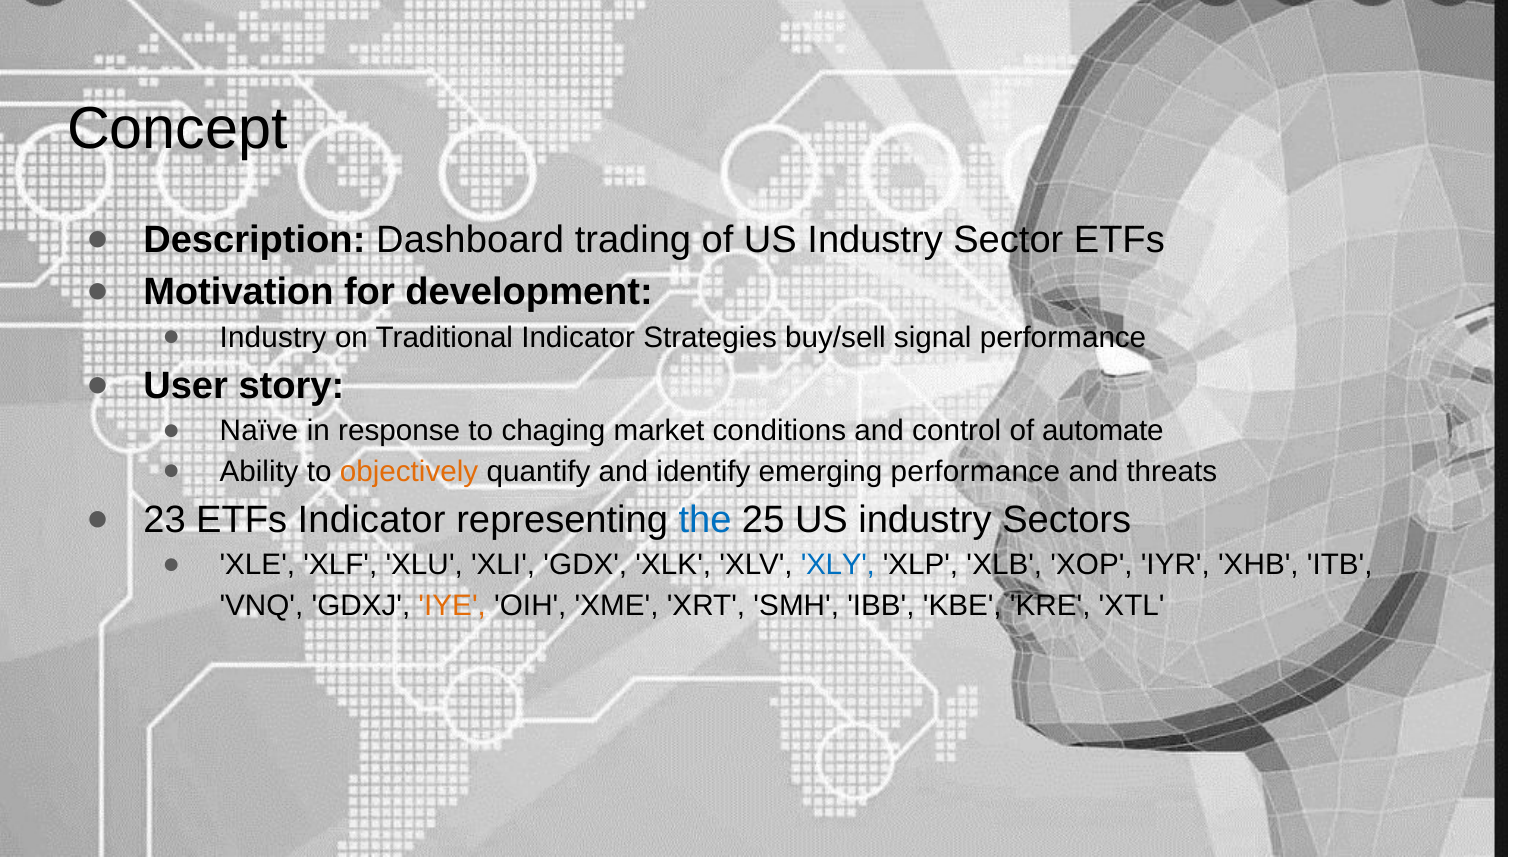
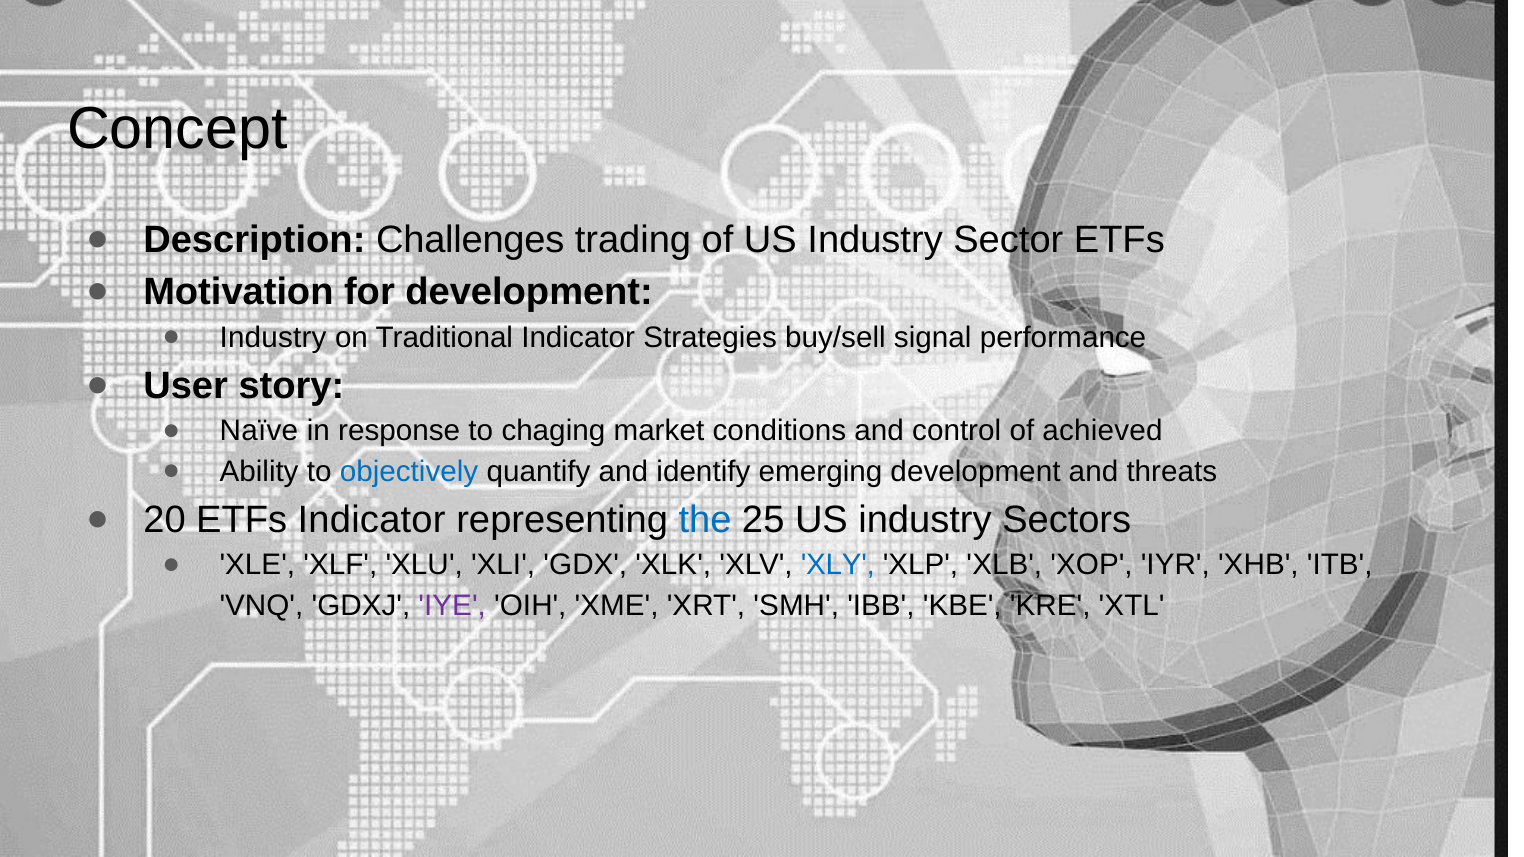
Dashboard: Dashboard -> Challenges (470, 240)
automate: automate -> achieved (1103, 431)
objectively colour: orange -> blue (409, 472)
emerging performance: performance -> development (975, 472)
23: 23 -> 20 (165, 520)
IYE colour: orange -> purple (452, 606)
